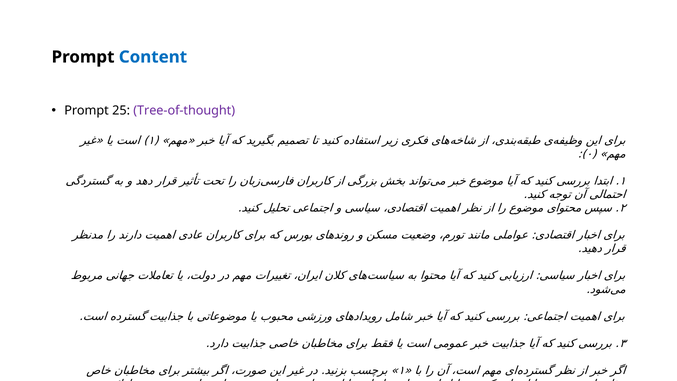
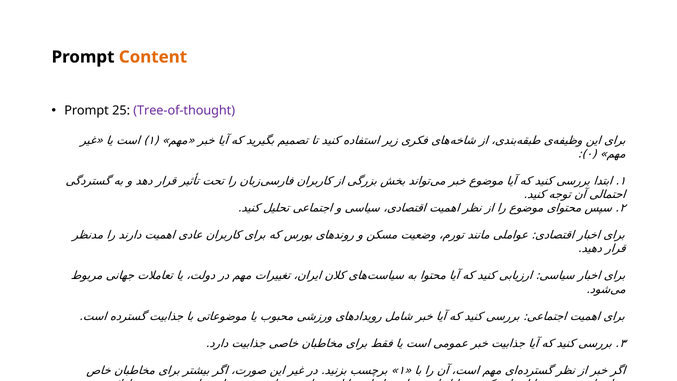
Content colour: blue -> orange (153, 57)
